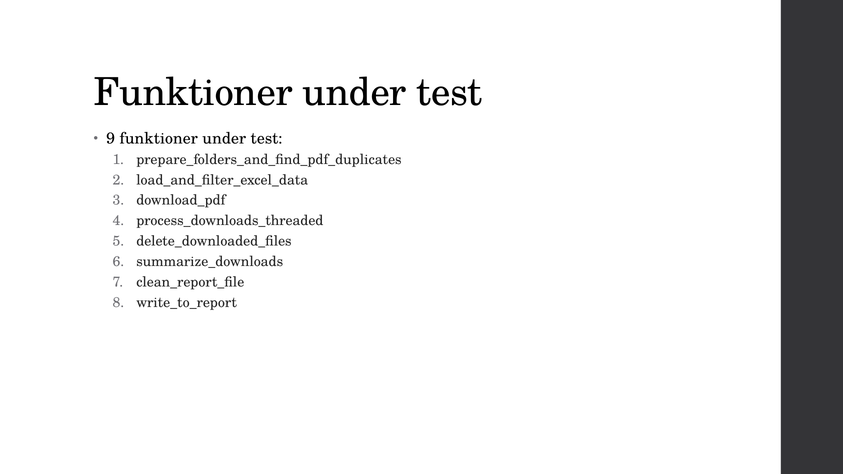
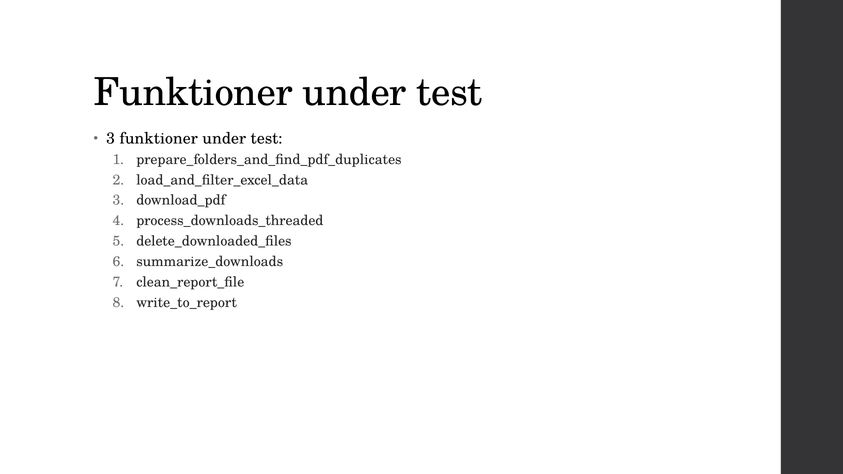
9: 9 -> 3 (111, 139)
